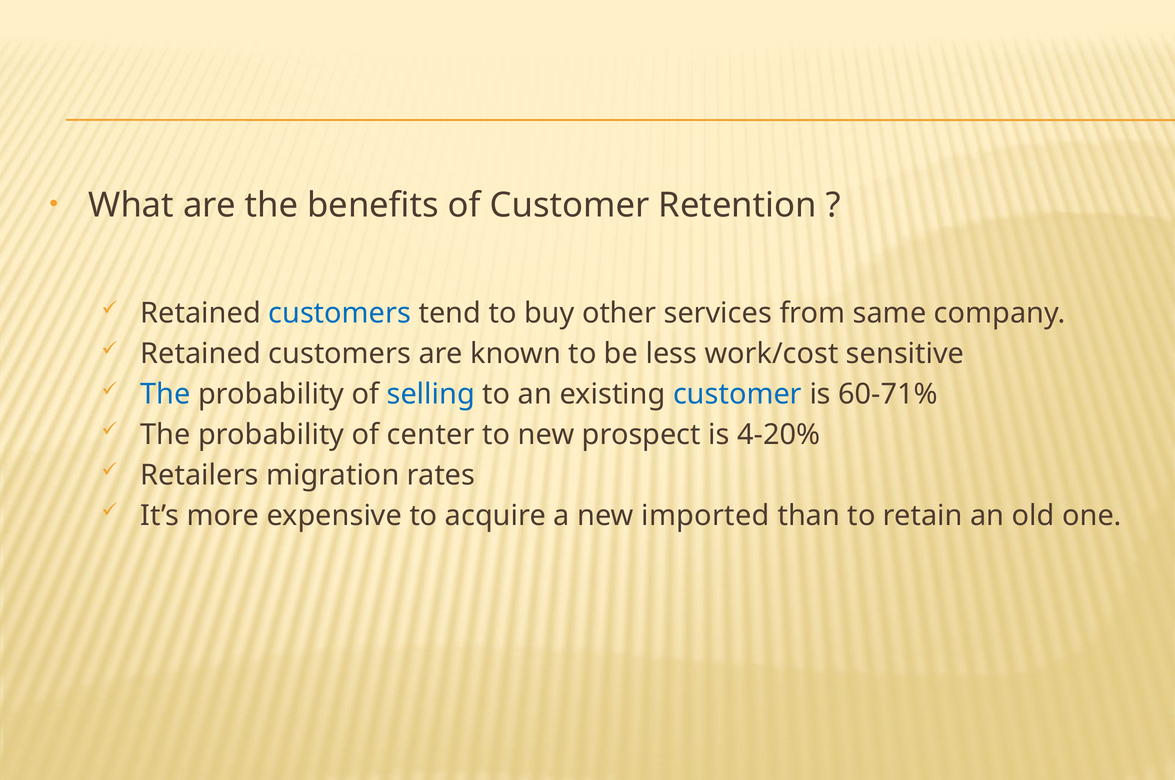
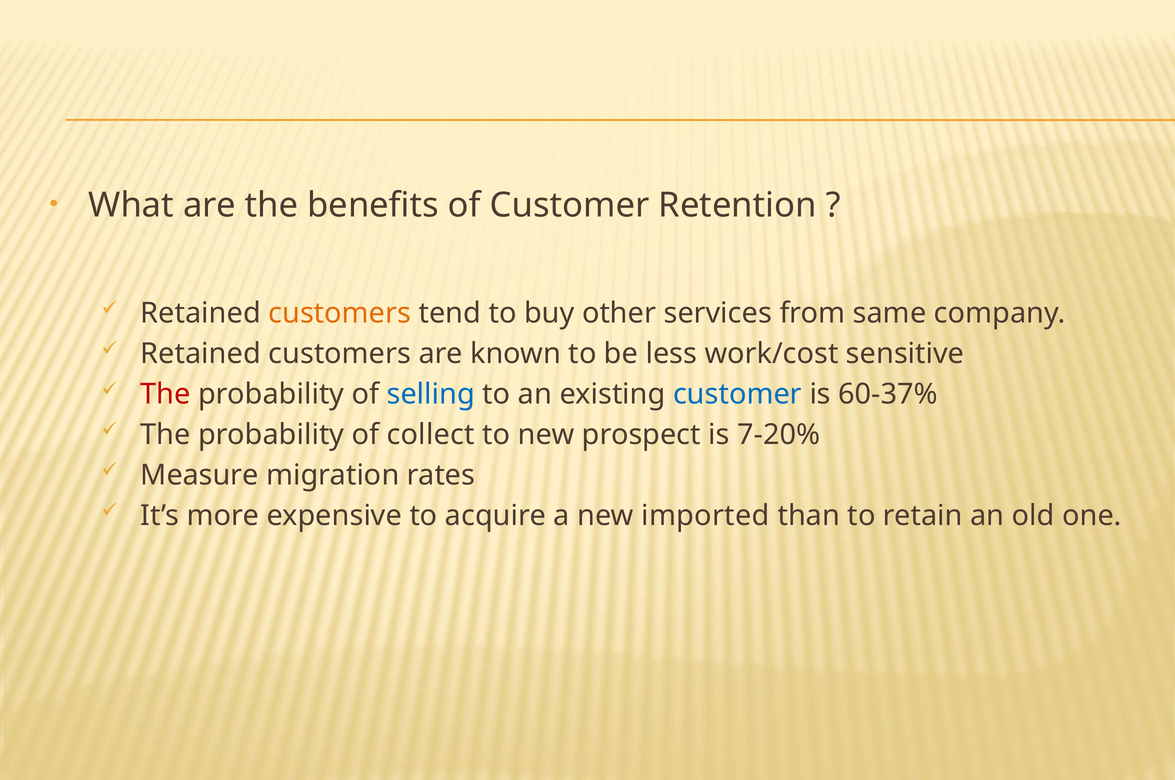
customers colour: blue -> orange (340, 313)
The colour: blue -> red (166, 394)
60-71%: 60-71% -> 60-37% (888, 394)
center: center -> collect (431, 435)
4-20%: 4-20% -> 7-20% (779, 435)
Retailers: Retailers -> Measure (200, 475)
